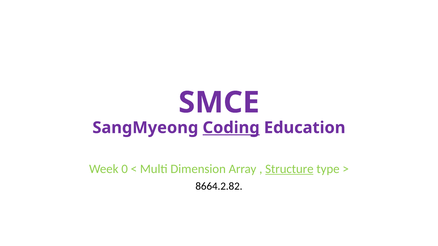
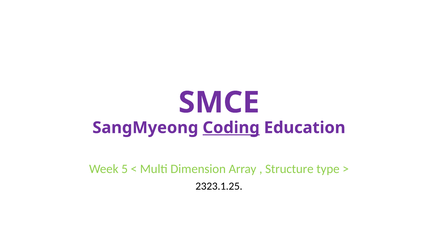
0: 0 -> 5 (125, 169)
Structure underline: present -> none (289, 169)
8664.2.82: 8664.2.82 -> 2323.1.25 (219, 187)
